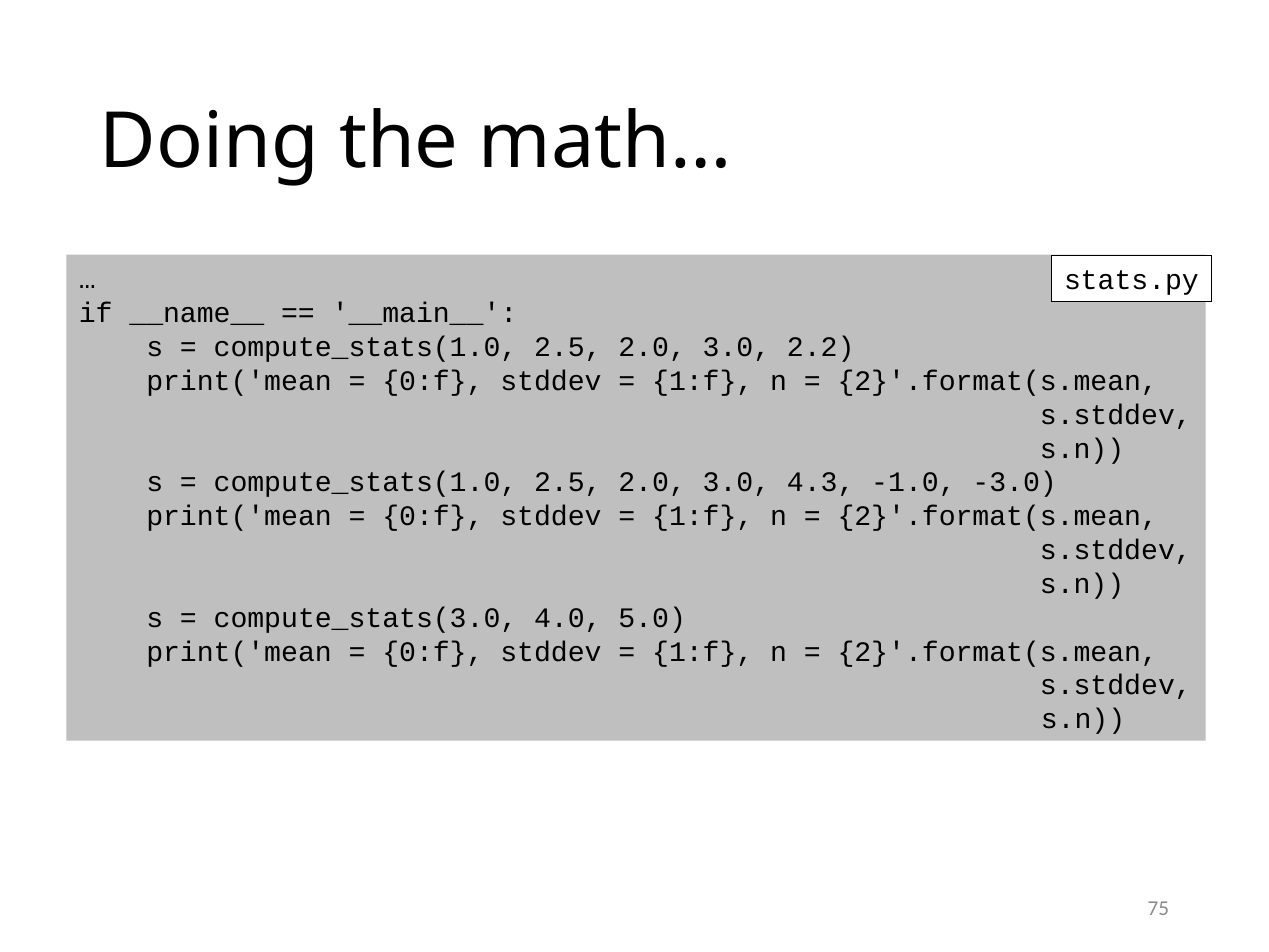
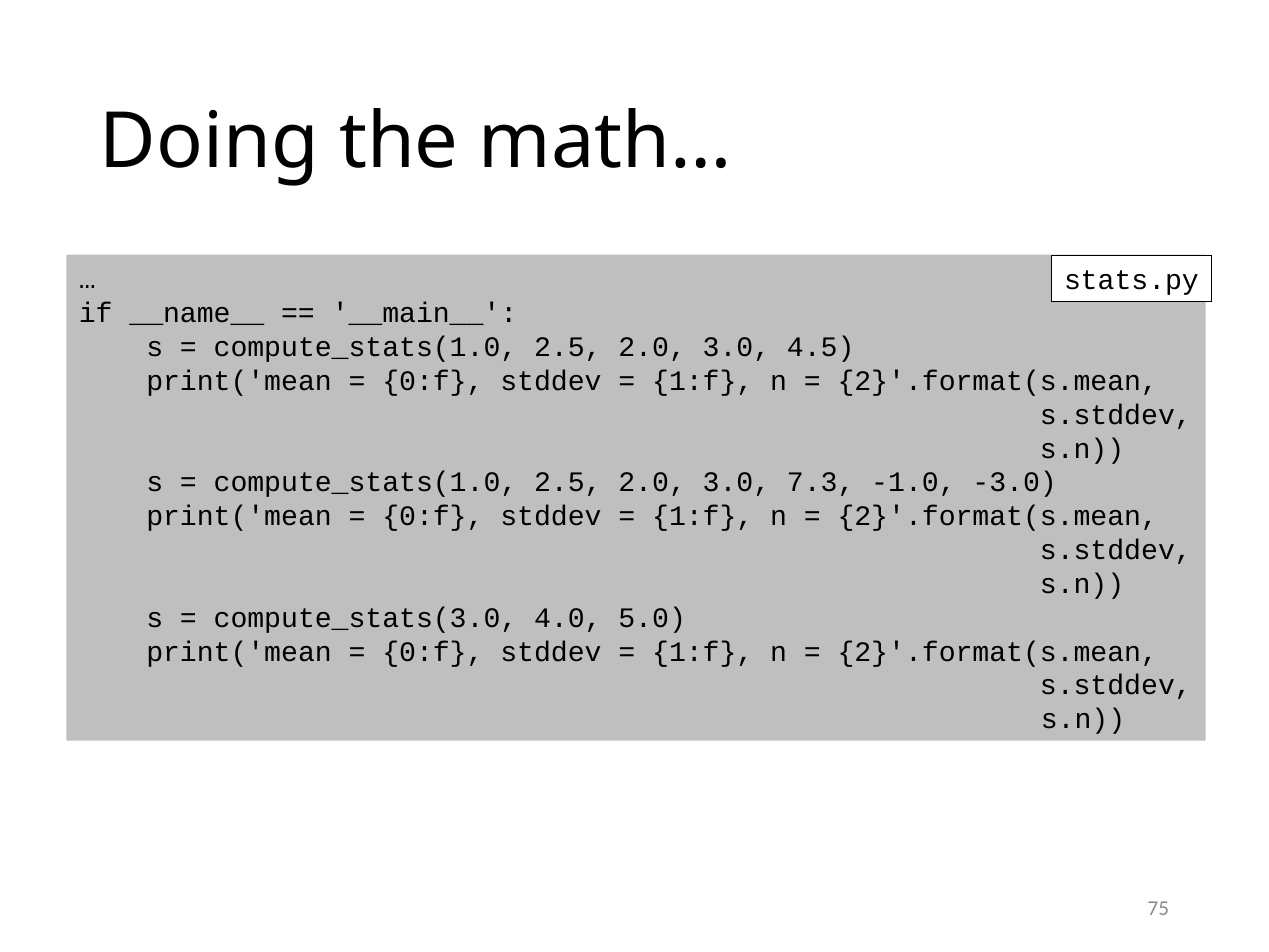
2.2: 2.2 -> 4.5 (821, 347)
4.3: 4.3 -> 7.3 (821, 483)
